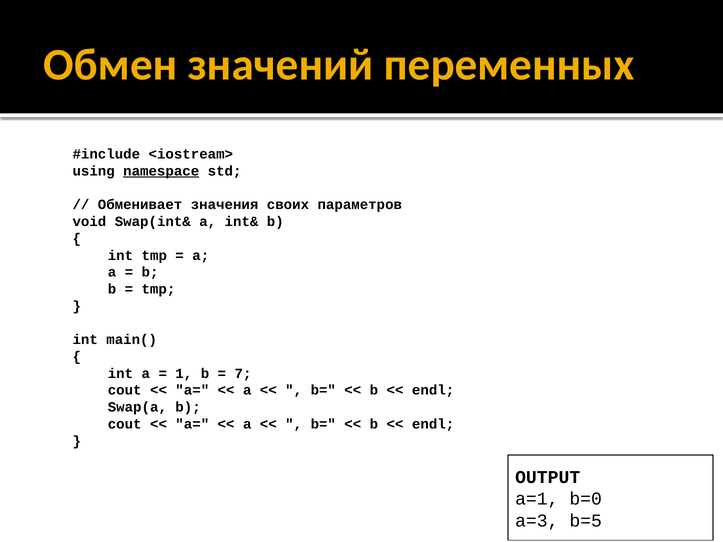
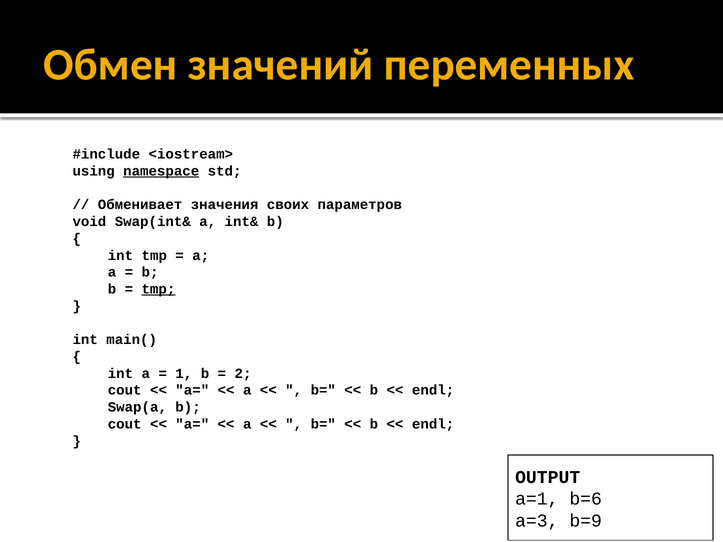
tmp underline: none -> present (158, 289)
7: 7 -> 2 (243, 374)
b=0: b=0 -> b=6 (586, 499)
b=5: b=5 -> b=9 (586, 521)
